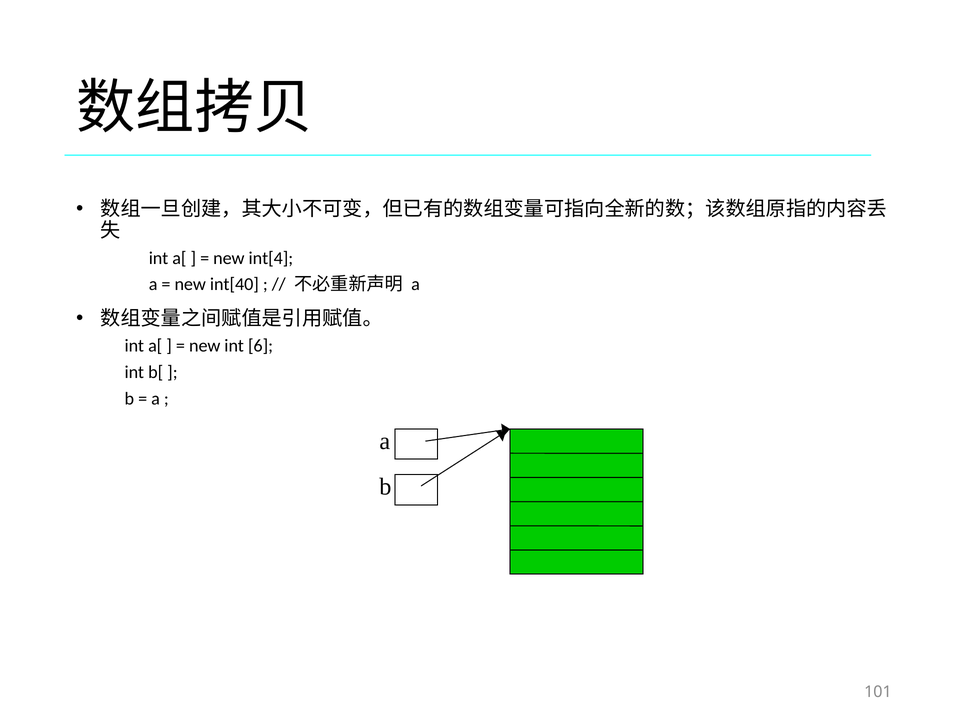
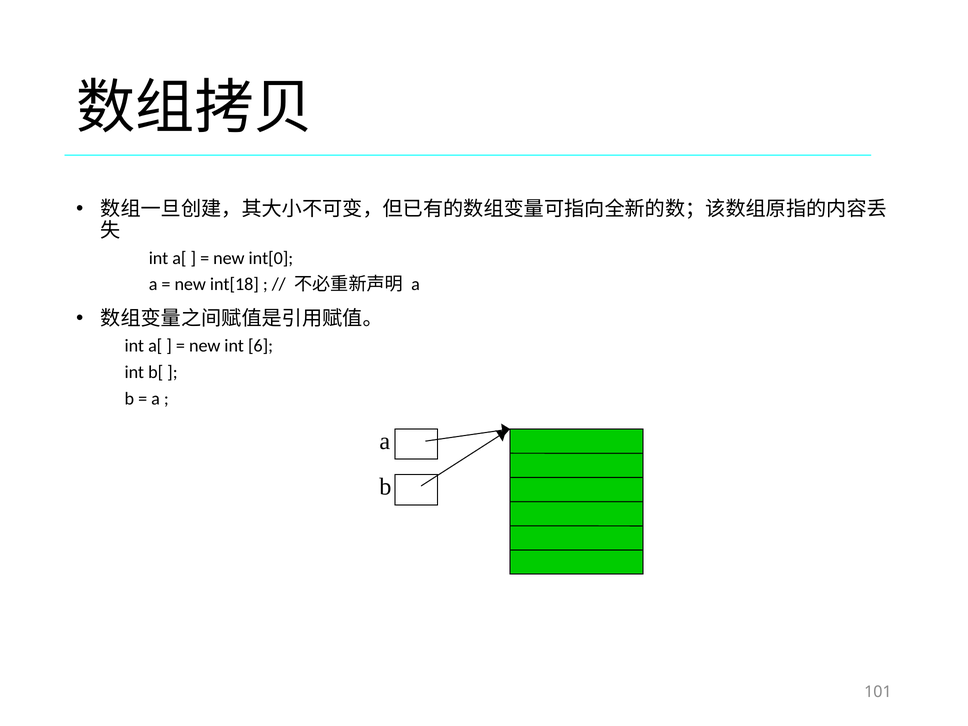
int[4: int[4 -> int[0 (271, 258)
int[40: int[40 -> int[18 (234, 284)
